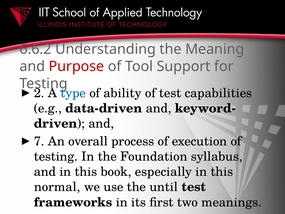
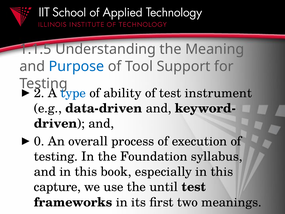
6.6.2: 6.6.2 -> 1.1.5 (36, 49)
Purpose colour: red -> blue (76, 66)
capabilities: capabilities -> instrument (218, 93)
7: 7 -> 0 (39, 141)
normal: normal -> capture (57, 187)
